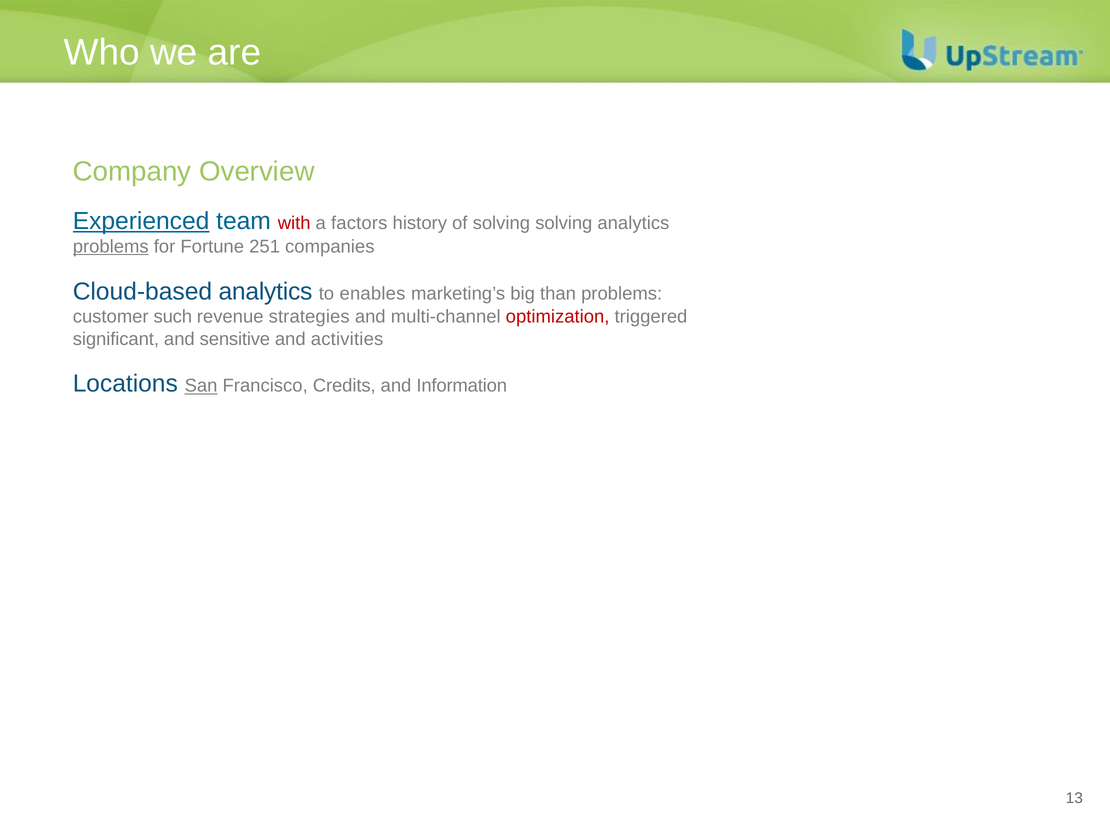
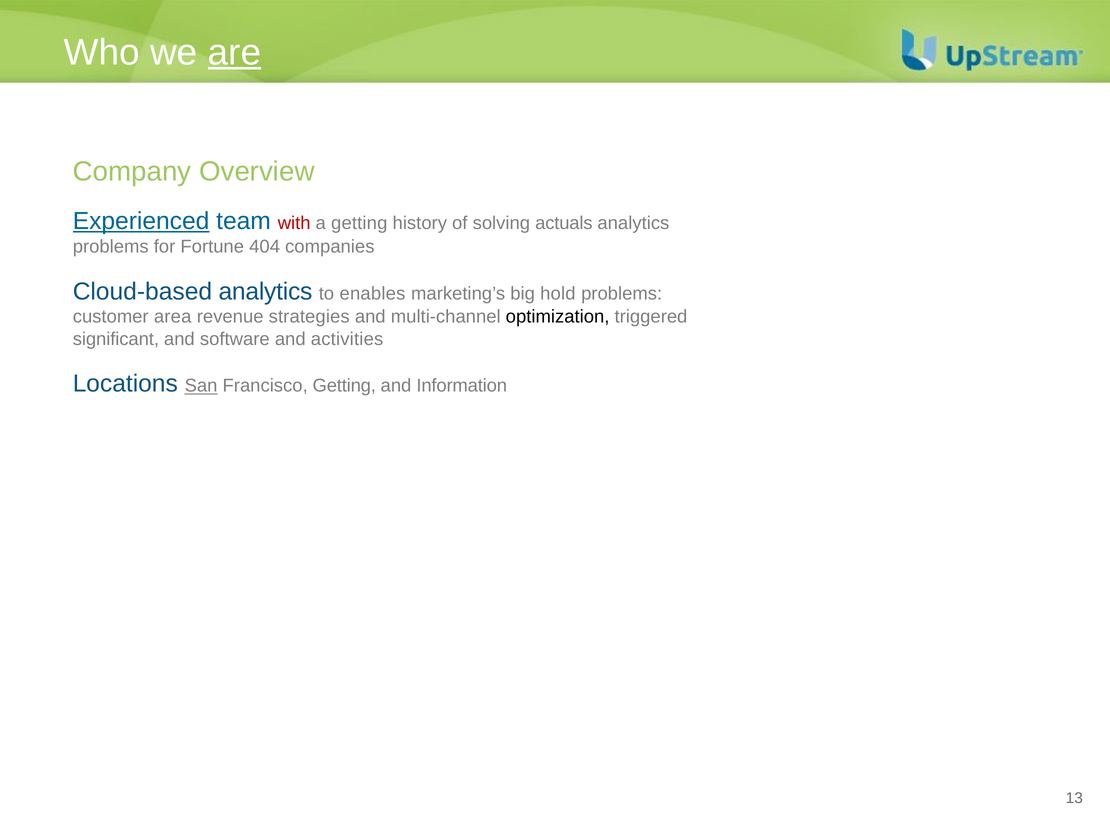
are underline: none -> present (235, 52)
a factors: factors -> getting (359, 223)
solving solving: solving -> actuals (564, 223)
problems underline: present -> none (111, 247)
251: 251 -> 404 (265, 247)
than: than -> hold (558, 294)
such: such -> area (173, 317)
optimization colour: red -> black (558, 317)
sensitive: sensitive -> software (235, 339)
Francisco Credits: Credits -> Getting (344, 386)
